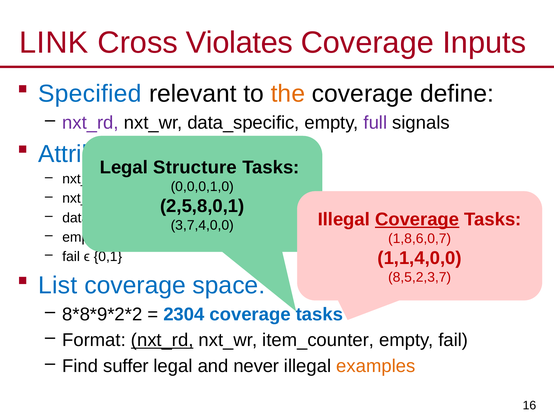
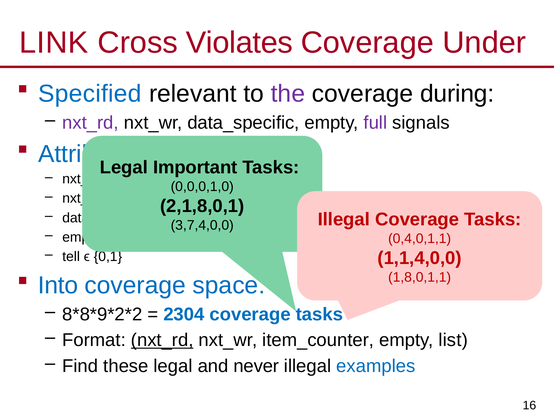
Inputs: Inputs -> Under (484, 43)
the colour: orange -> purple (288, 94)
define: define -> during (457, 94)
Structure: Structure -> Important (195, 168)
2,5,8,0,1: 2,5,8,0,1 -> 2,1,8,0,1 (202, 206)
Coverage underline: present -> none (417, 220)
1,8,6,0,7: 1,8,6,0,7 -> 0,4,0,1,1 (420, 239)
fail: fail -> tell (71, 257)
8,5,2,3,7: 8,5,2,3,7 -> 1,8,0,1,1 (420, 278)
List: List -> Into (58, 286)
empty fail: fail -> list (453, 341)
suffer: suffer -> these (126, 366)
examples colour: orange -> blue (376, 366)
